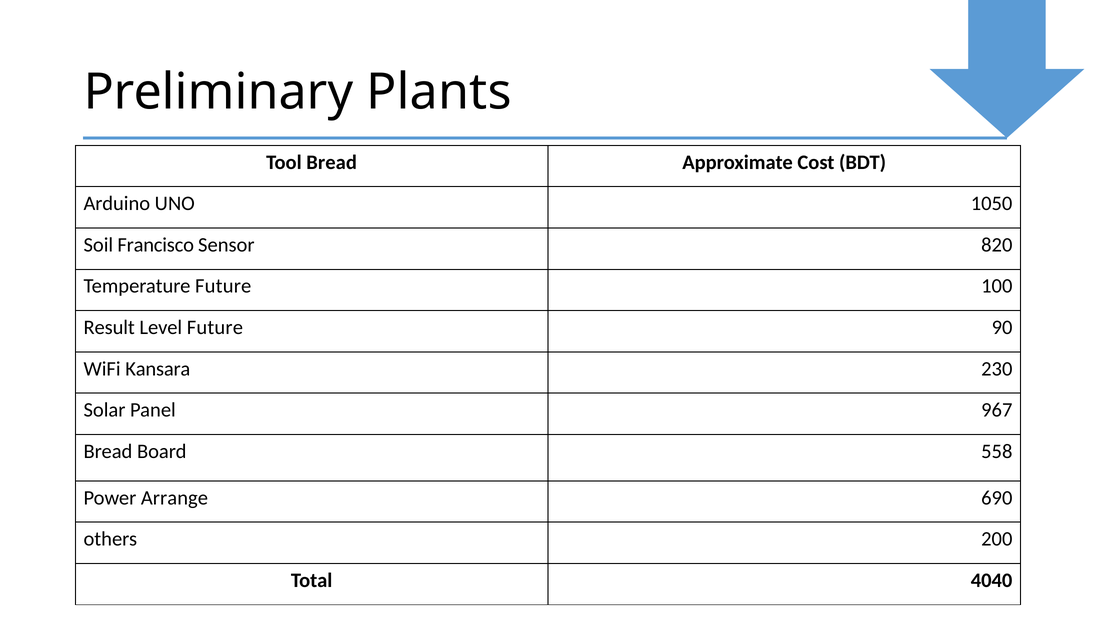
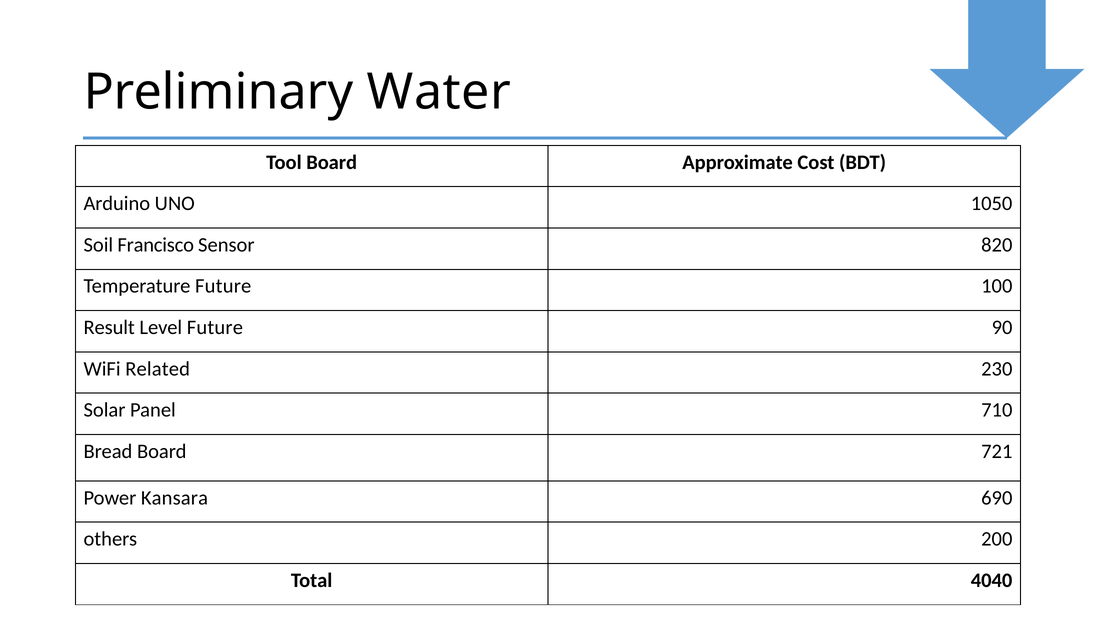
Plants: Plants -> Water (439, 92)
Tool Bread: Bread -> Board (332, 162)
Kansara: Kansara -> Related (158, 368)
967: 967 -> 710 (997, 410)
558: 558 -> 721 (997, 451)
Arrange: Arrange -> Kansara (174, 497)
